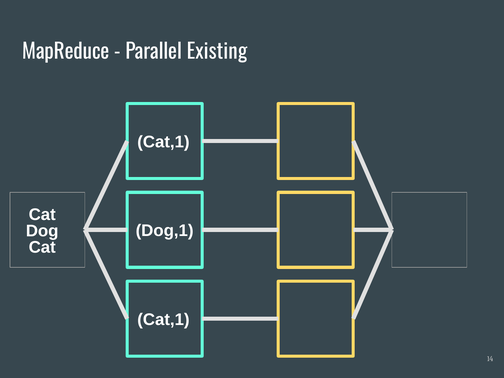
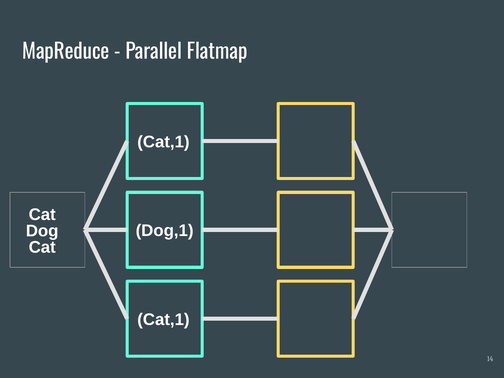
Existing: Existing -> Flatmap (217, 52)
